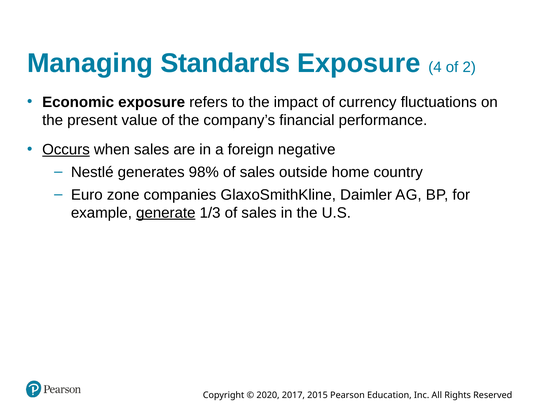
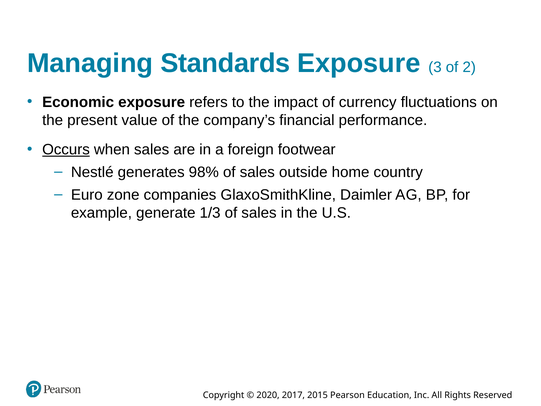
4: 4 -> 3 (435, 67)
negative: negative -> footwear (307, 149)
generate underline: present -> none (166, 213)
